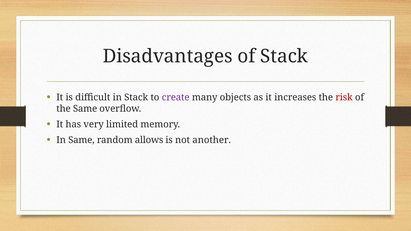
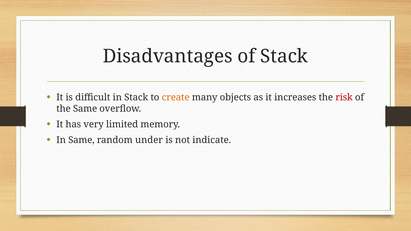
create colour: purple -> orange (176, 97)
allows: allows -> under (149, 140)
another: another -> indicate (212, 140)
